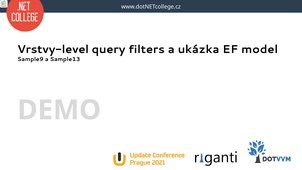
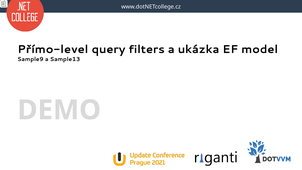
Vrstvy-level: Vrstvy-level -> Přímo-level (53, 49)
